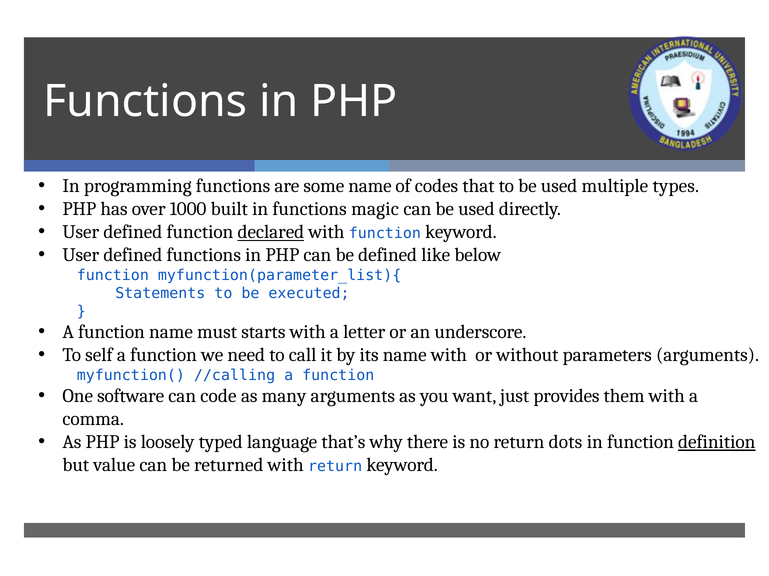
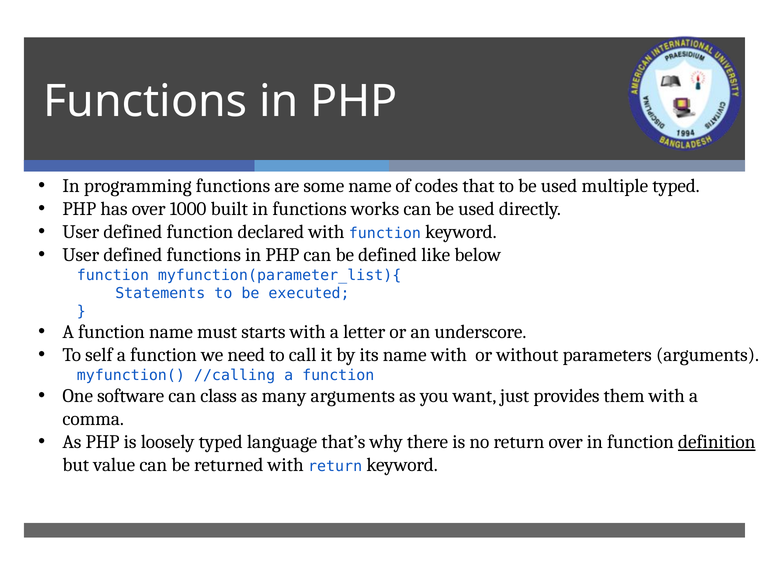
multiple types: types -> typed (676, 186)
magic: magic -> works (375, 209)
declared underline: present -> none (271, 232)
code: code -> class (219, 397)
return dots: dots -> over (566, 443)
